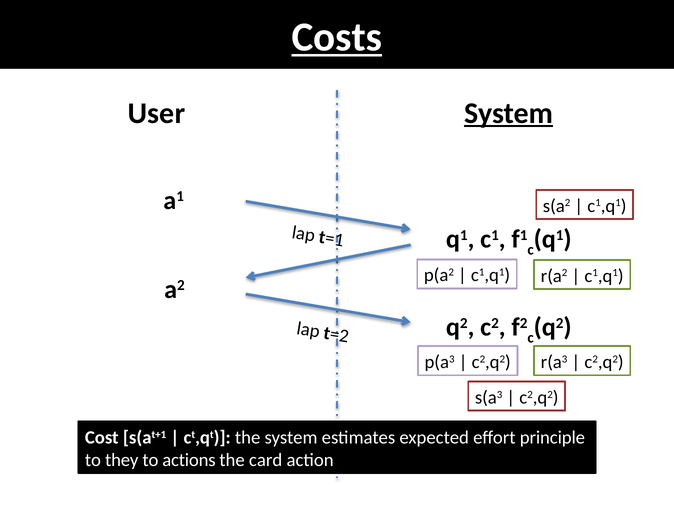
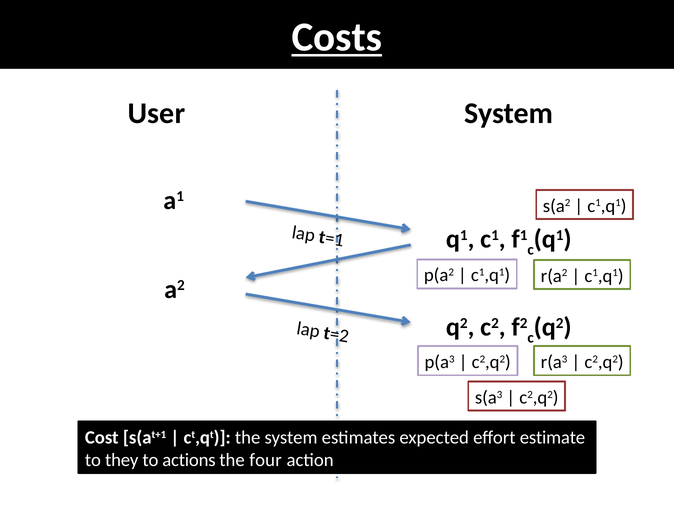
System underline: present -> none (509, 113)
principle: principle -> estimate (552, 437)
card: card -> four (266, 460)
